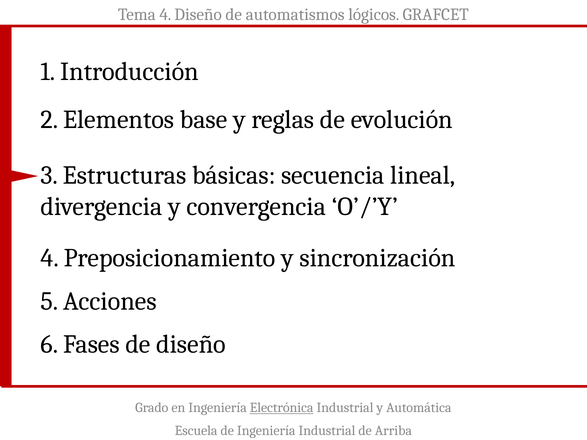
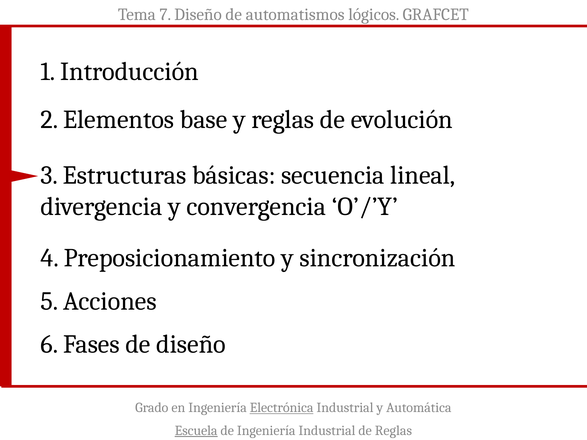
Tema 4: 4 -> 7 (165, 14)
Escuela underline: none -> present (196, 431)
de Arriba: Arriba -> Reglas (393, 431)
